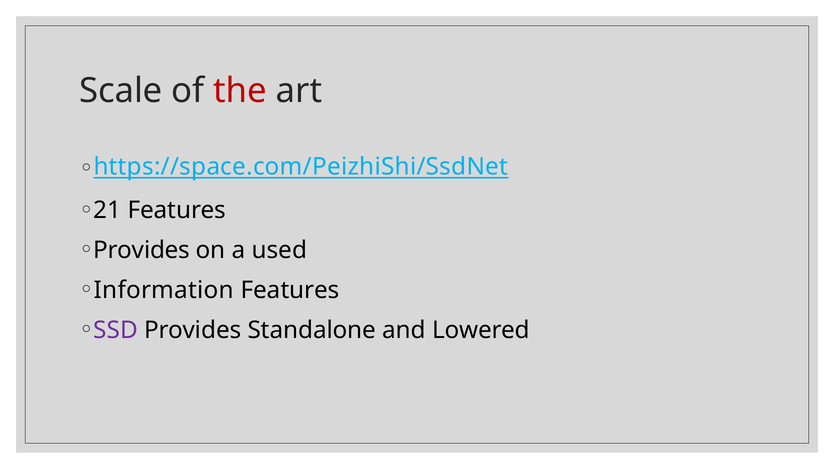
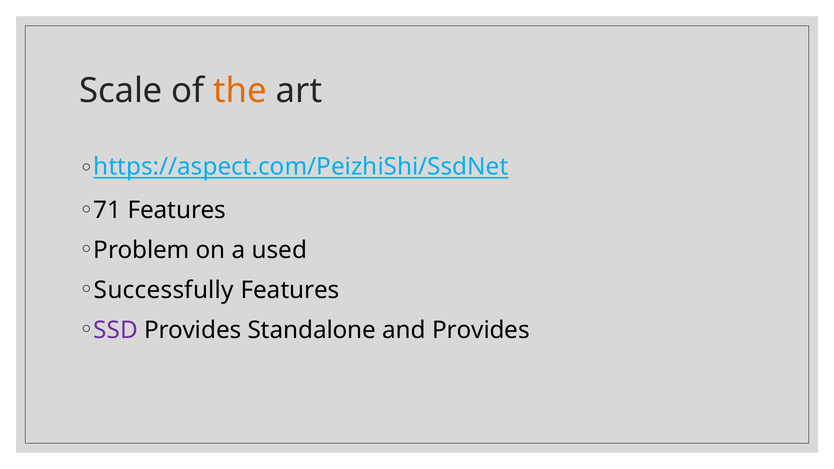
the colour: red -> orange (240, 91)
https://space.com/PeizhiShi/SsdNet: https://space.com/PeizhiShi/SsdNet -> https://aspect.com/PeizhiShi/SsdNet (301, 167)
21: 21 -> 71 (107, 210)
Provides: Provides -> Problem (142, 250)
Information: Information -> Successfully (164, 290)
and Lowered: Lowered -> Provides (481, 330)
